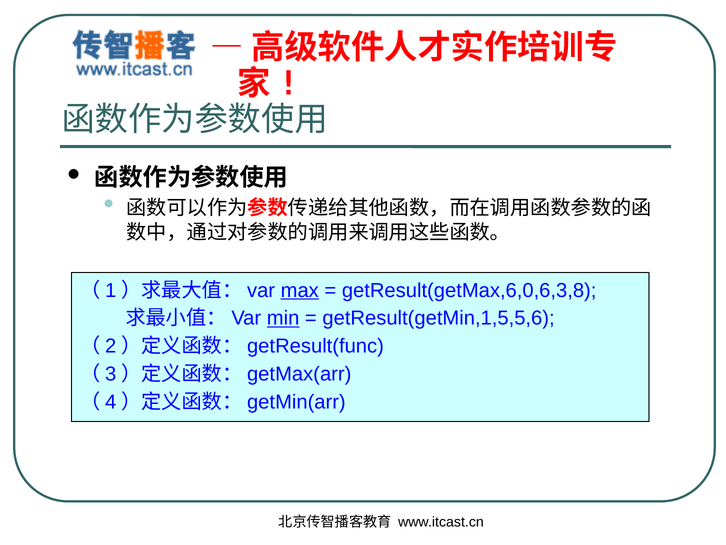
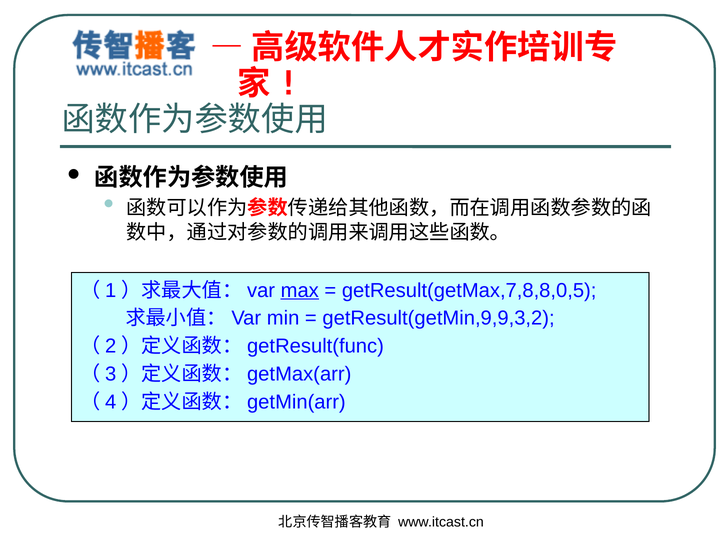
getResult(getMax,6,0,6,3,8: getResult(getMax,6,0,6,3,8 -> getResult(getMax,7,8,8,0,5 (469, 290)
min underline: present -> none (283, 318)
getResult(getMin,1,5,5,6: getResult(getMin,1,5,5,6 -> getResult(getMin,9,9,3,2 (439, 318)
